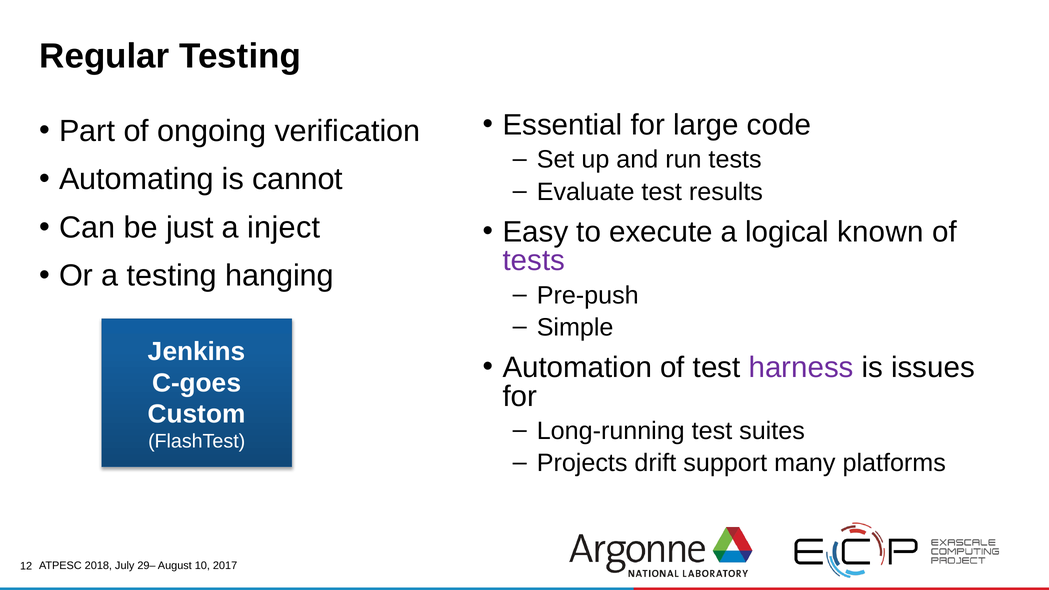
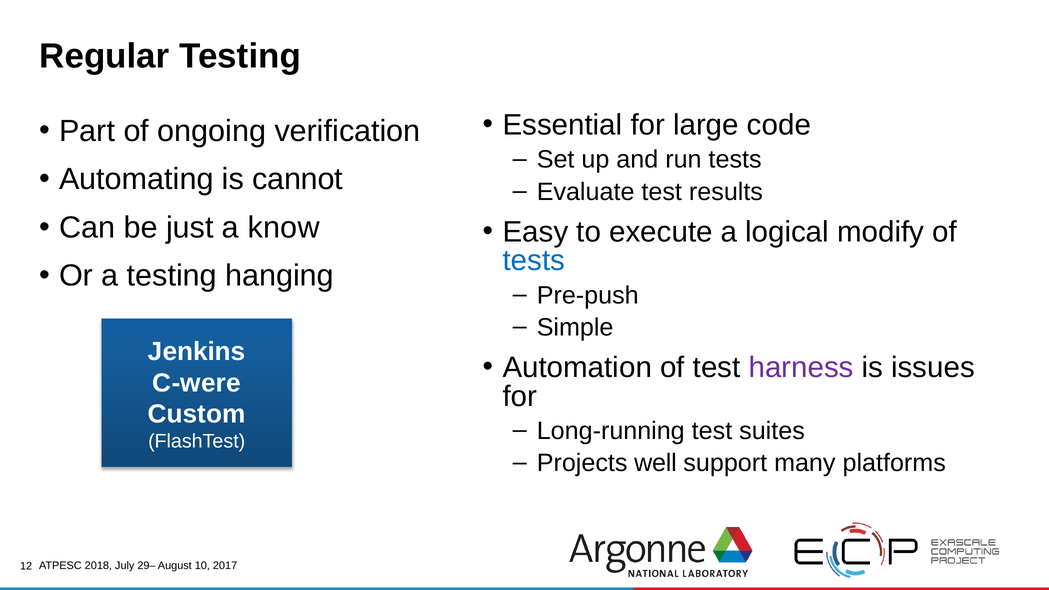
inject: inject -> know (284, 228)
known: known -> modify (881, 232)
tests colour: purple -> blue (534, 261)
C-goes: C-goes -> C-were (197, 383)
drift: drift -> well (655, 463)
